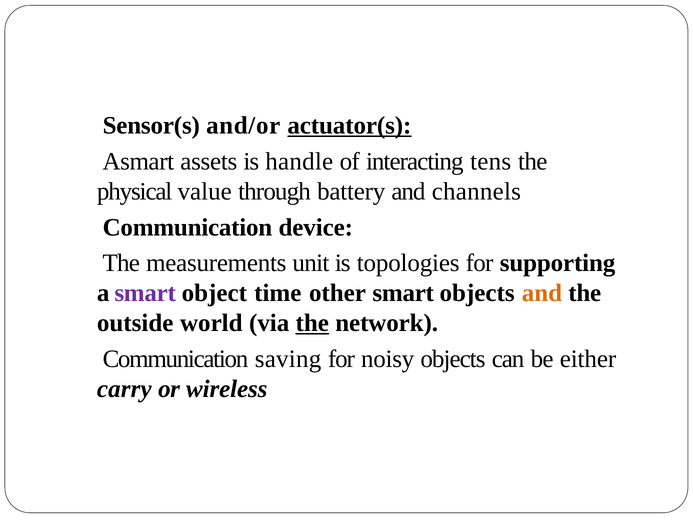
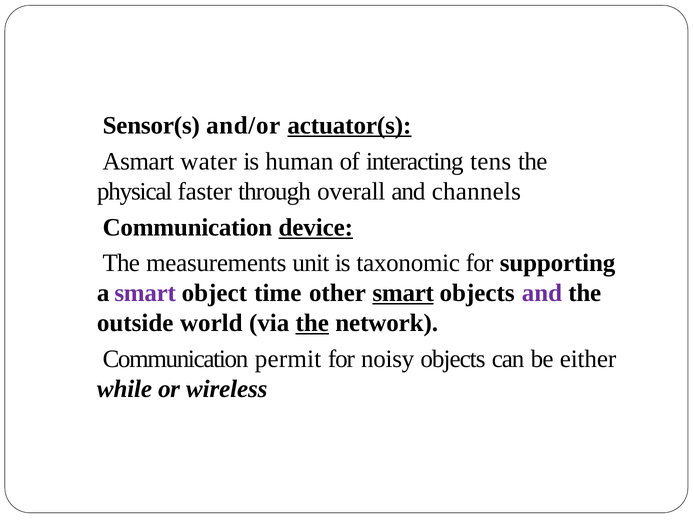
assets: assets -> water (209, 161)
handle: handle -> human (299, 161)
value: value -> faster (205, 191)
battery: battery -> overall (351, 191)
device underline: none -> present (316, 227)
topologies: topologies -> taxonomic (408, 263)
smart underline: none -> present (403, 293)
and colour: orange -> purple (542, 293)
saving: saving -> permit (288, 359)
carry: carry -> while (124, 389)
